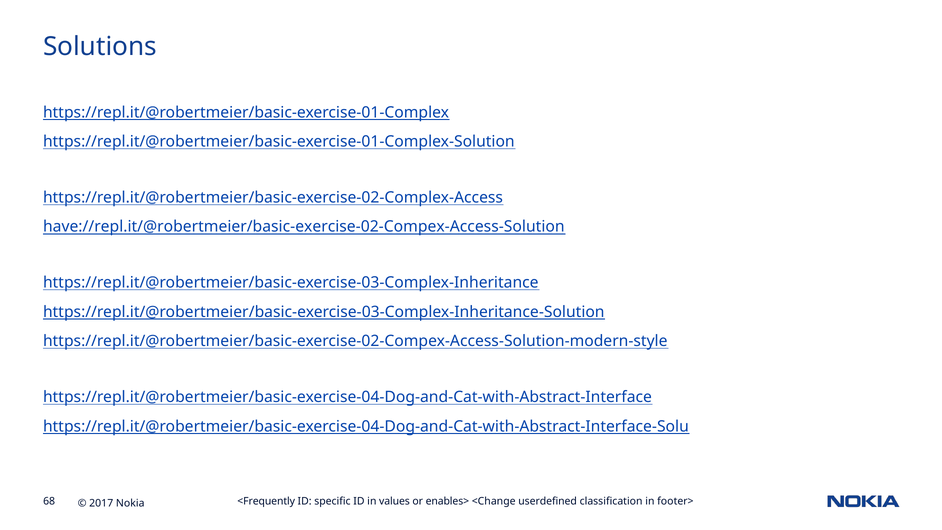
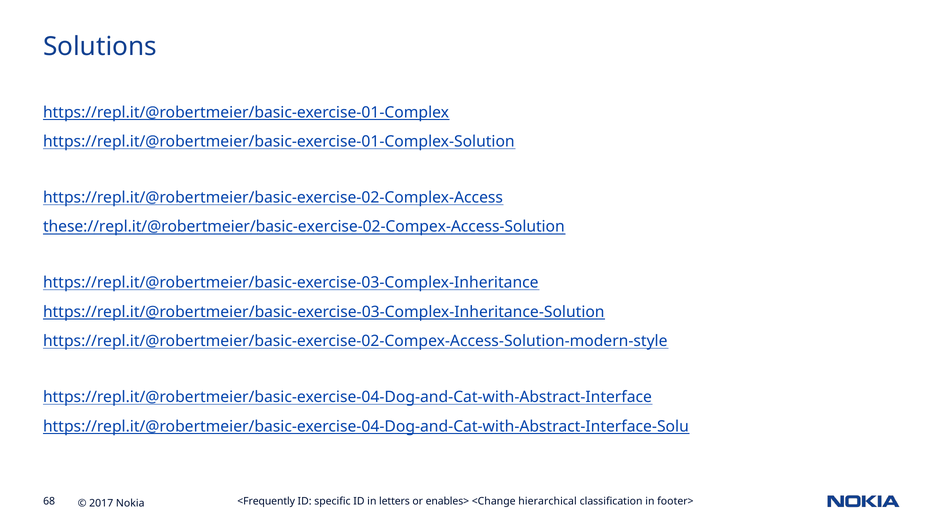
have://repl.it/@robertmeier/basic-exercise-02-Compex-Access-Solution: have://repl.it/@robertmeier/basic-exercise-02-Compex-Access-Solution -> these://repl.it/@robertmeier/basic-exercise-02-Compex-Access-Solution (304, 227)
values: values -> letters (394, 501)
userdefined: userdefined -> hierarchical (548, 501)
